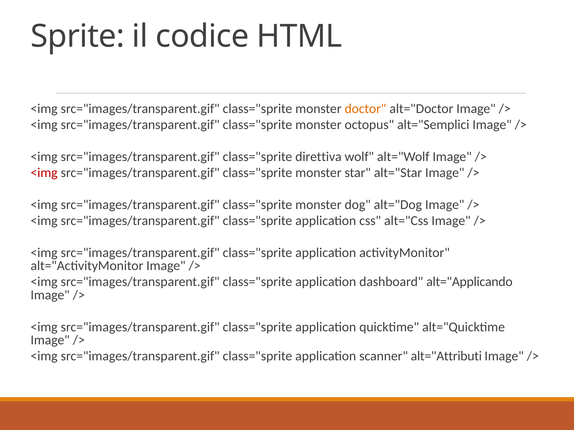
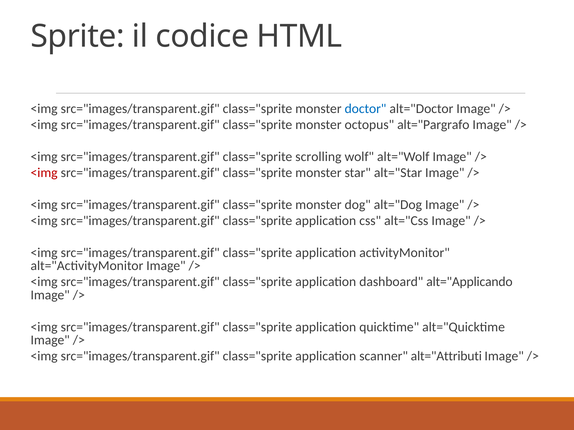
doctor colour: orange -> blue (365, 109)
alt="Semplici: alt="Semplici -> alt="Pargrafo (433, 125)
direttiva: direttiva -> scrolling (318, 157)
